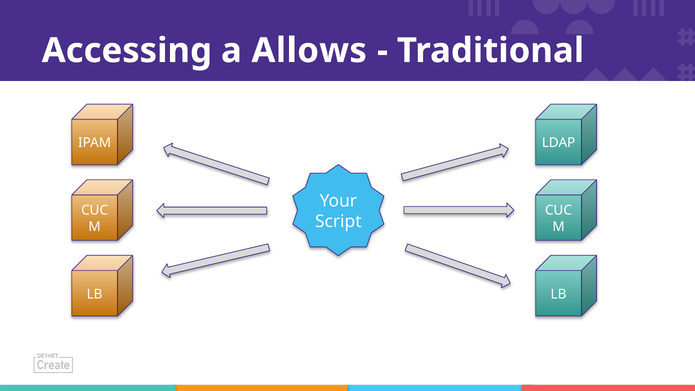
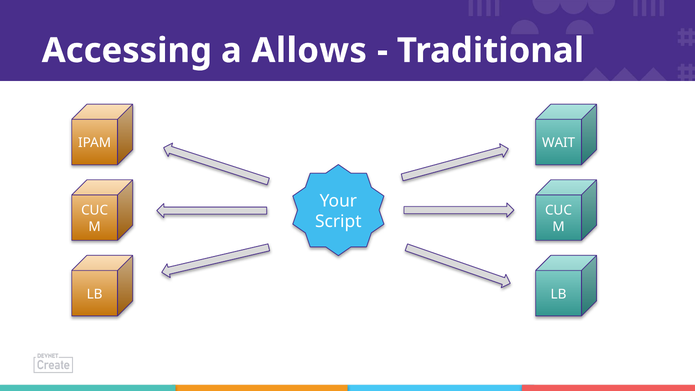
LDAP: LDAP -> WAIT (559, 143)
